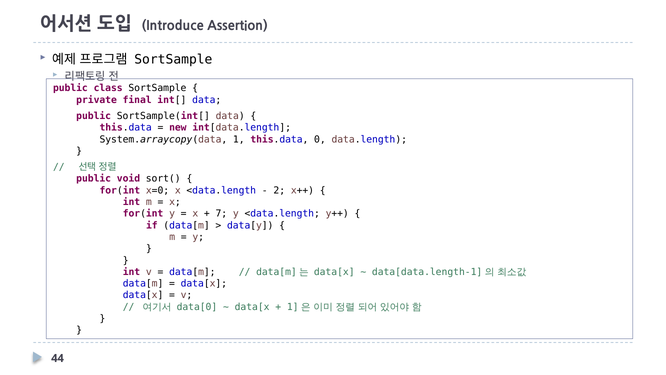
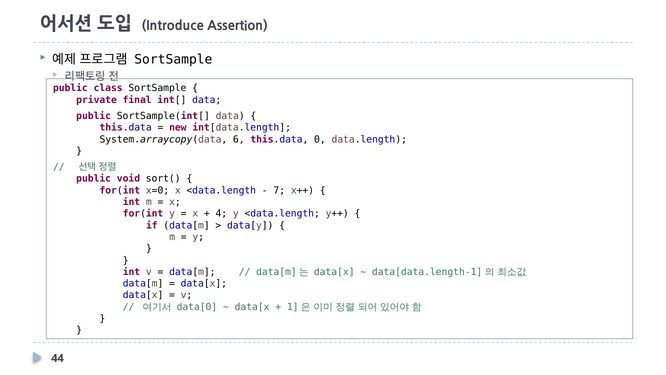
System.arraycopy(data 1: 1 -> 6 (239, 139)
2: 2 -> 7 (279, 190)
7: 7 -> 4 (221, 213)
